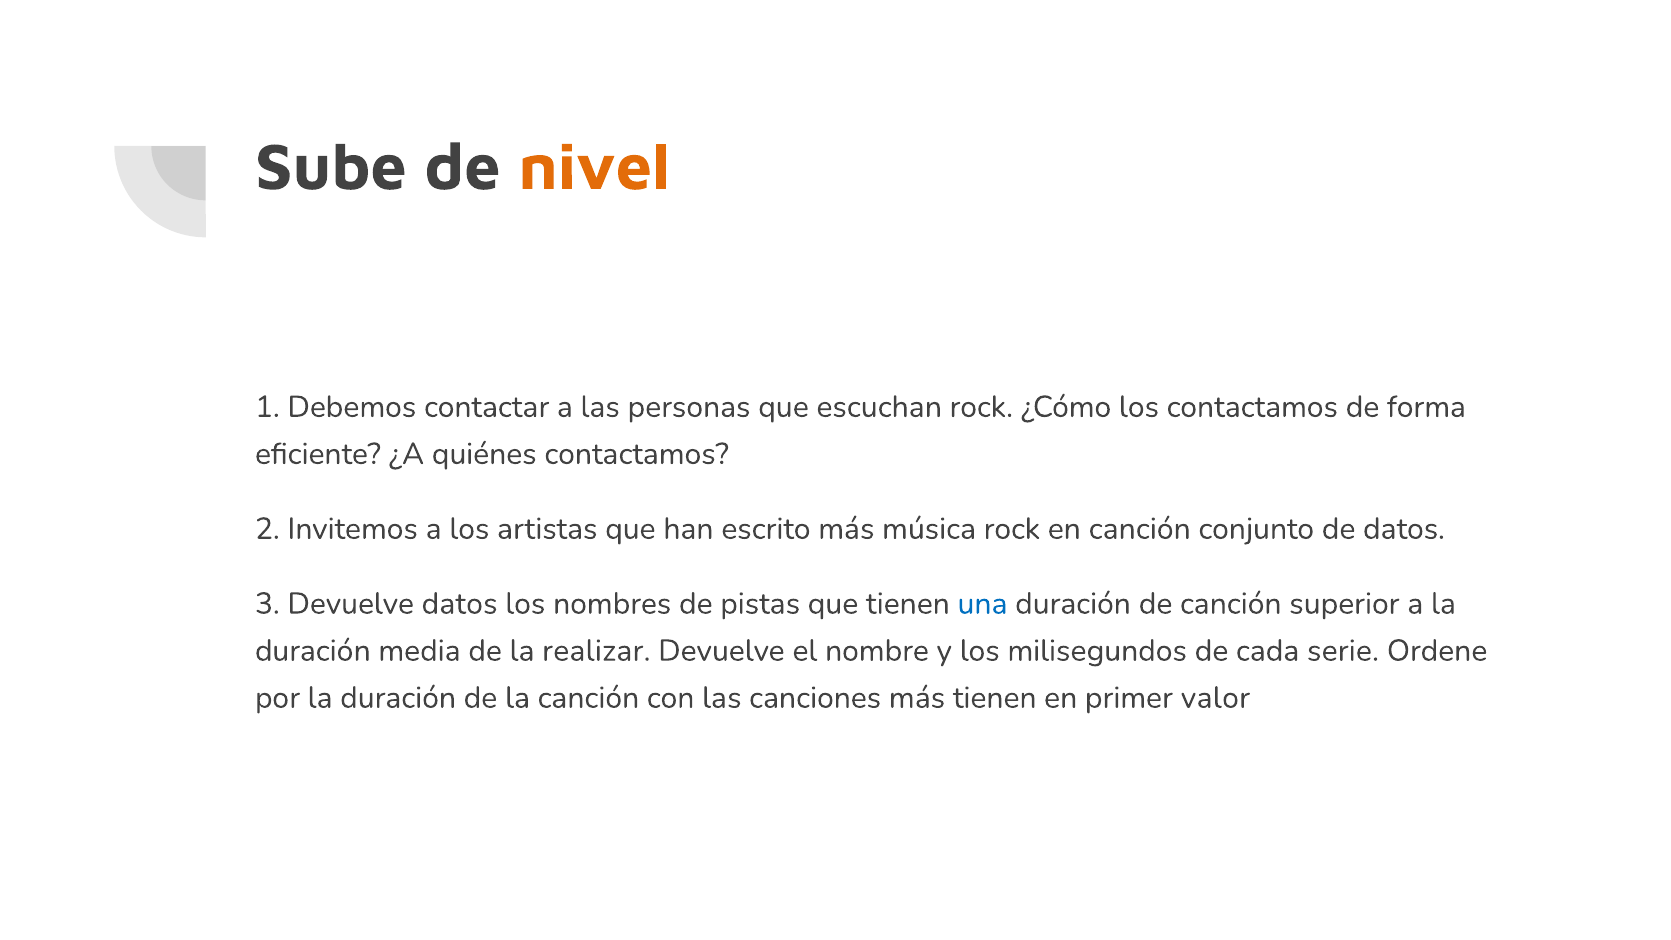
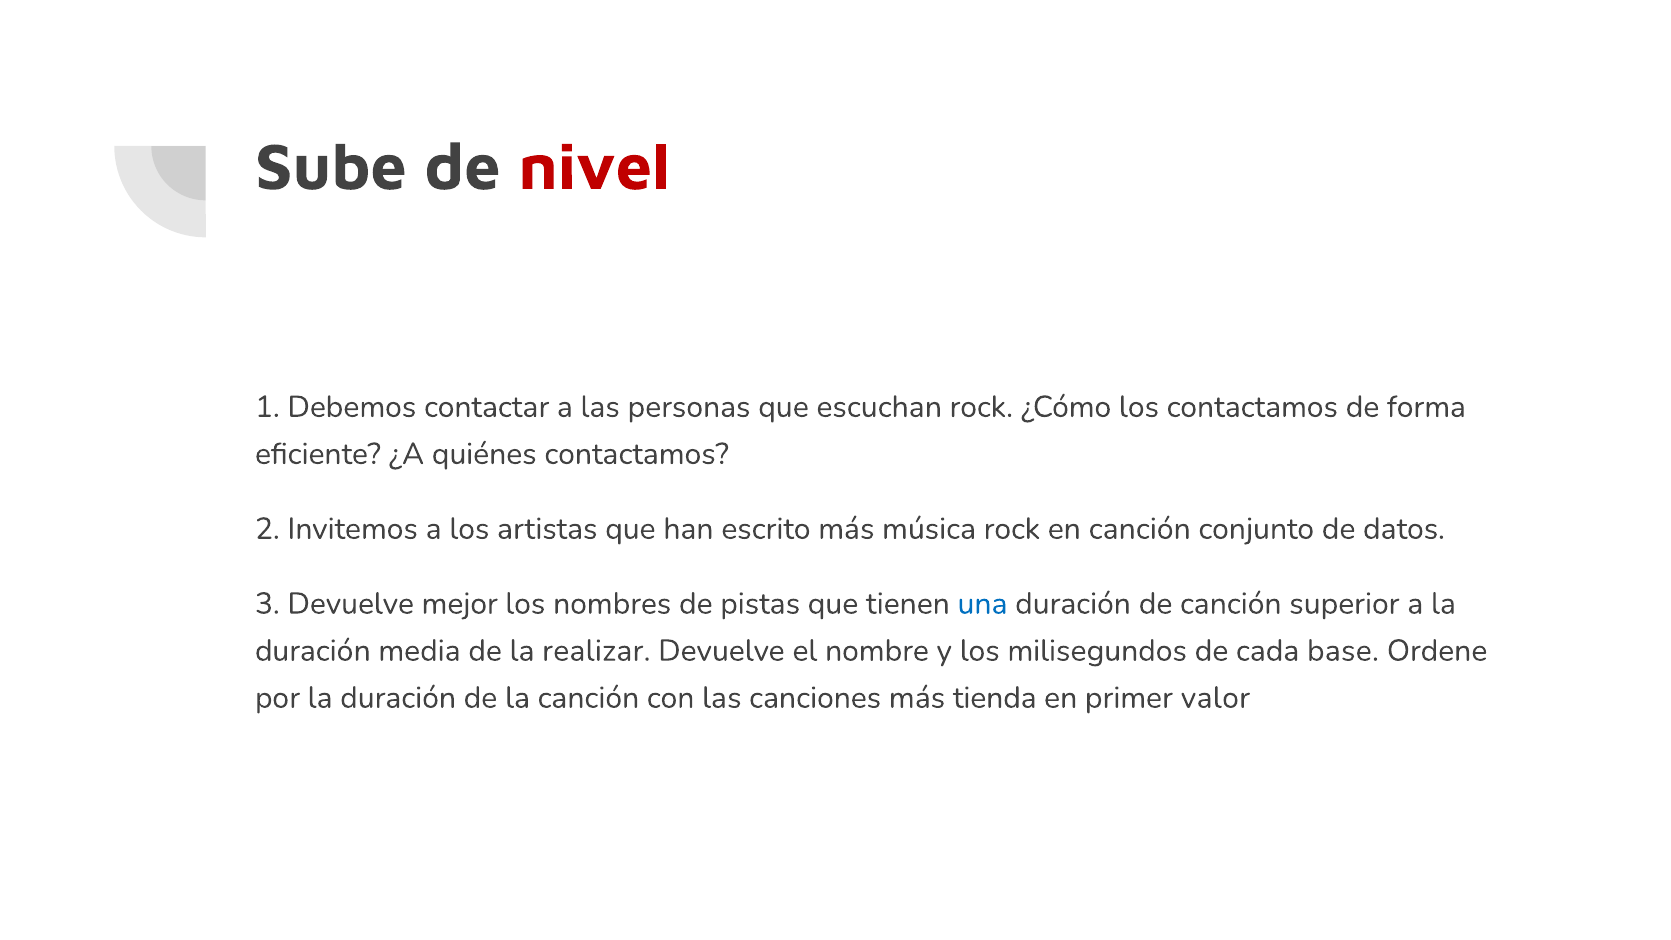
nivel colour: orange -> red (594, 167)
Devuelve datos: datos -> mejor (460, 604)
serie: serie -> base (1343, 651)
más tienen: tienen -> tienda (995, 698)
